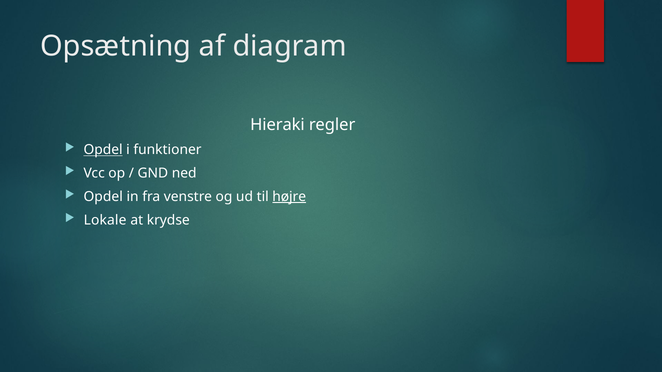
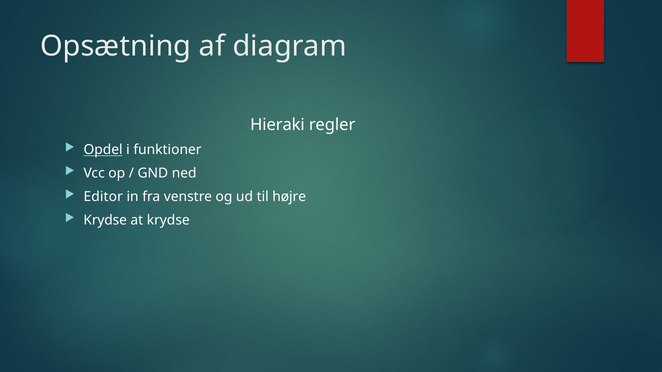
Opdel: Opdel -> Editor (103, 197)
højre underline: present -> none (289, 197)
Lokale: Lokale -> Krydse (105, 220)
